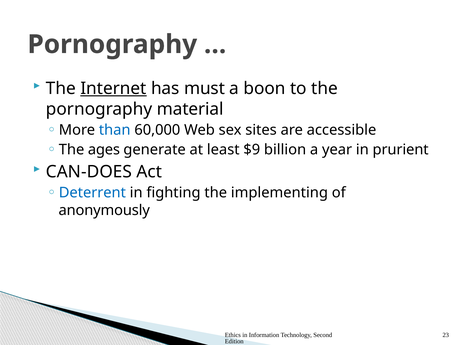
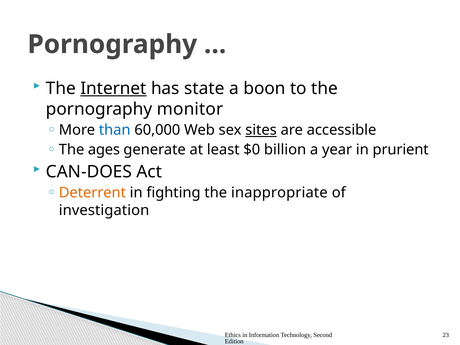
must: must -> state (204, 88)
material: material -> monitor (190, 109)
sites underline: none -> present (261, 130)
$9: $9 -> $0 (252, 150)
Deterrent colour: blue -> orange (92, 193)
implementing: implementing -> inappropriate (279, 193)
anonymously: anonymously -> investigation (104, 210)
